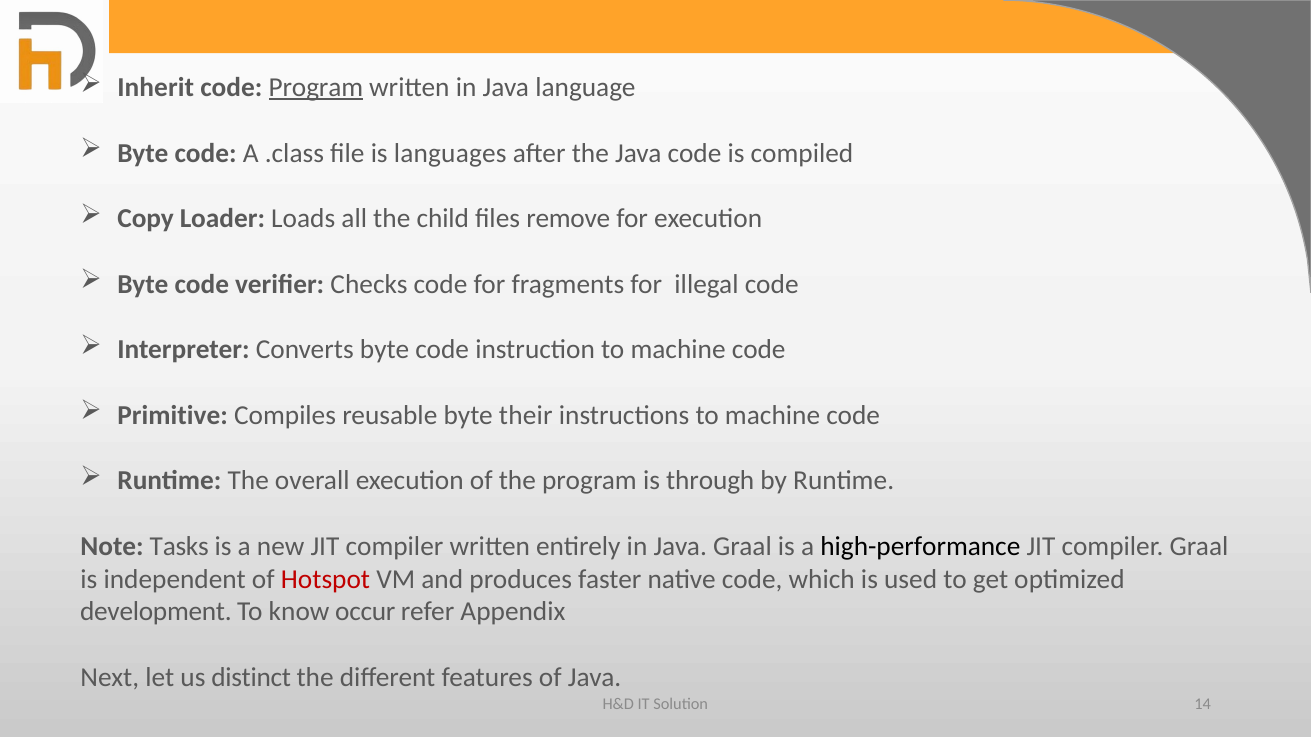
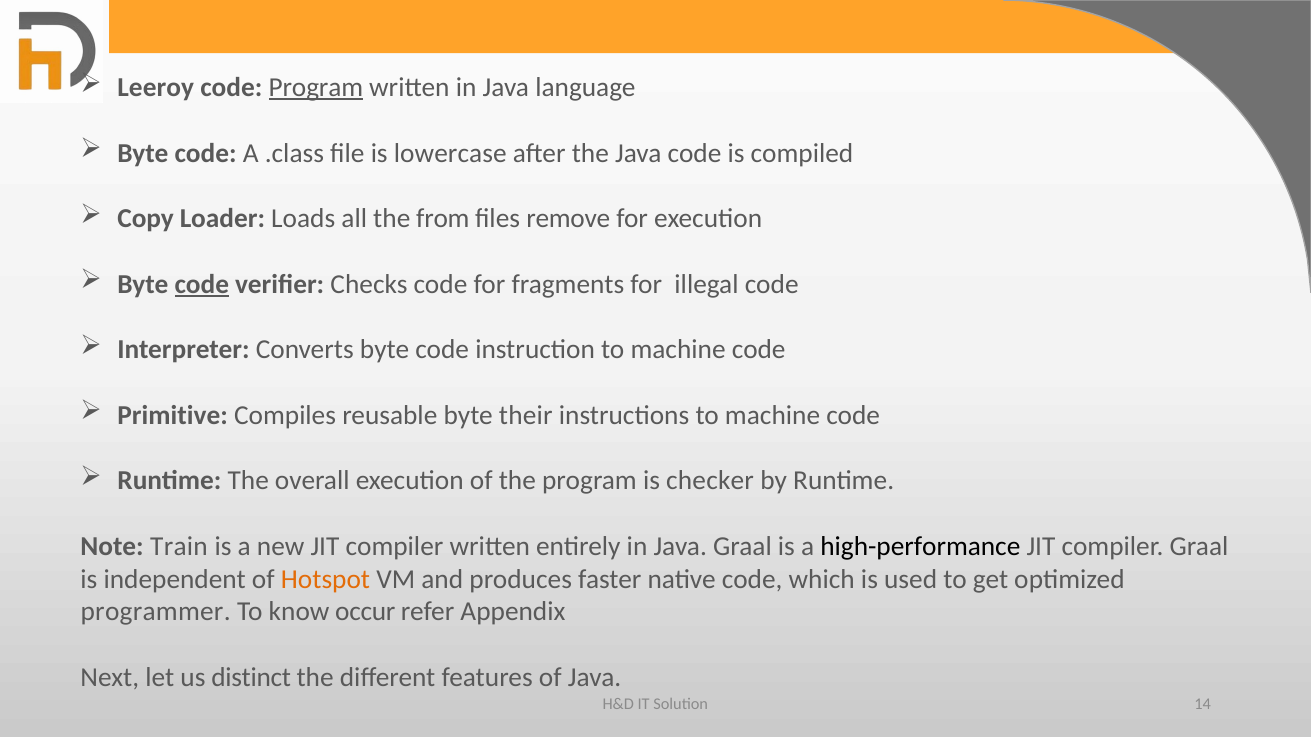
Inherit: Inherit -> Leeroy (156, 88)
languages: languages -> lowercase (450, 153)
child: child -> from (443, 219)
code underline: none -> present (202, 284)
through: through -> checker (710, 481)
Tasks: Tasks -> Train (179, 547)
Hotspot colour: red -> orange (326, 579)
development: development -> programmer (156, 612)
